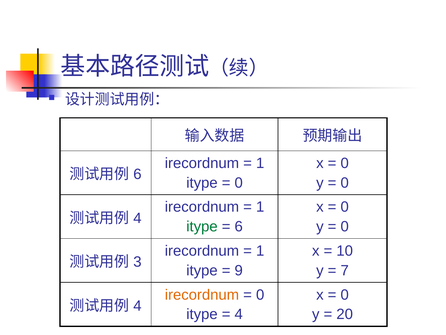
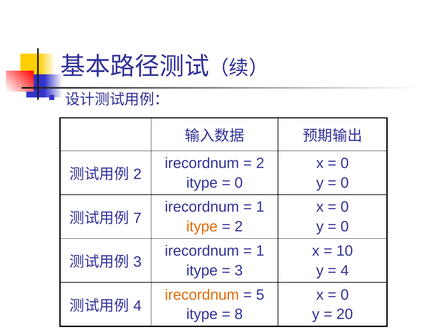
1: 1 -> 2 (260, 163)
6: 6 -> 2 (137, 174)
4: 4 -> 7 (137, 218)
itype colour: green -> orange (202, 226)
6: 6 -> 2 (239, 226)
9: 9 -> 3 (239, 270)
7: 7 -> 4 (345, 270)
0: 0 -> 5 (260, 294)
4: 4 -> 8 (239, 314)
